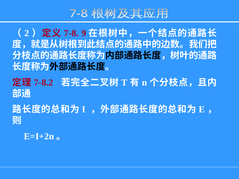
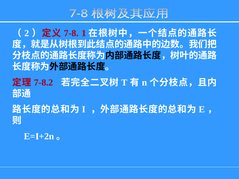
9: 9 -> 1 (84, 33)
